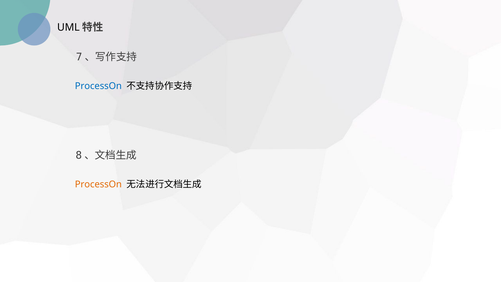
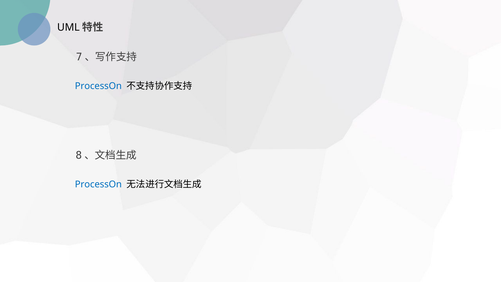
ProcessOn colour: orange -> blue (98, 184)
